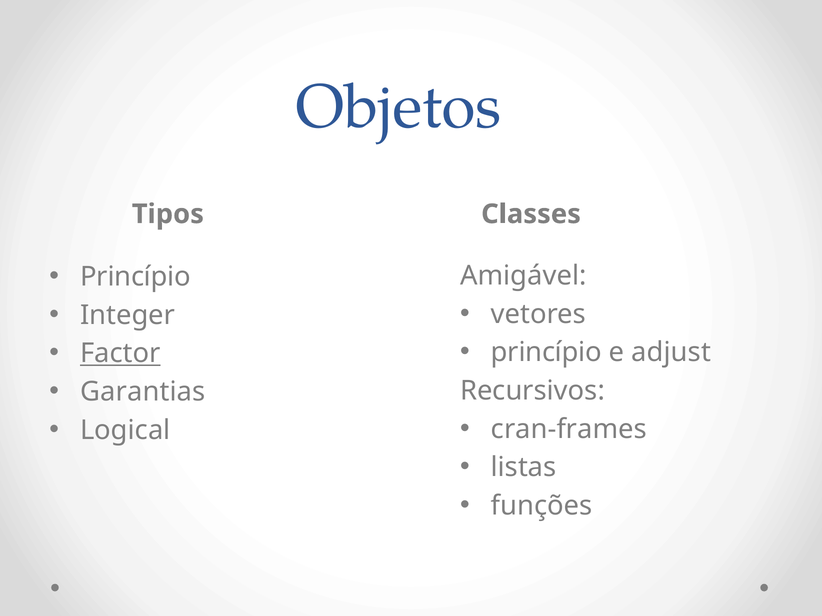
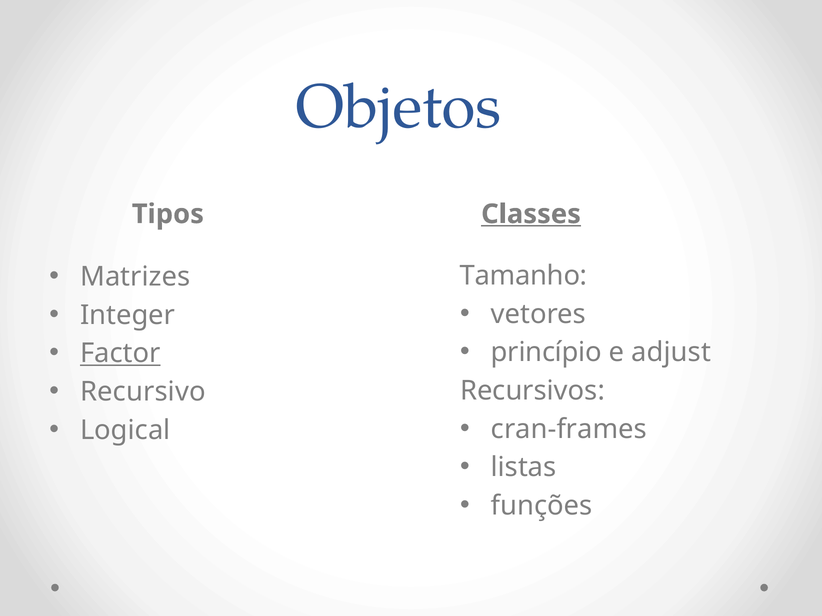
Classes underline: none -> present (531, 214)
Princípio: Princípio -> Matrizes (135, 277)
Amigável: Amigável -> Tamanho (524, 276)
Garantias: Garantias -> Recursivo (143, 392)
